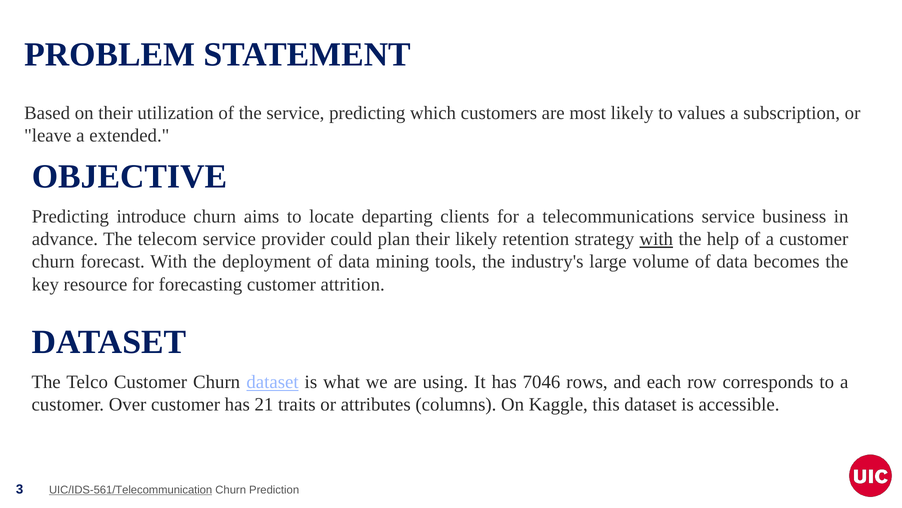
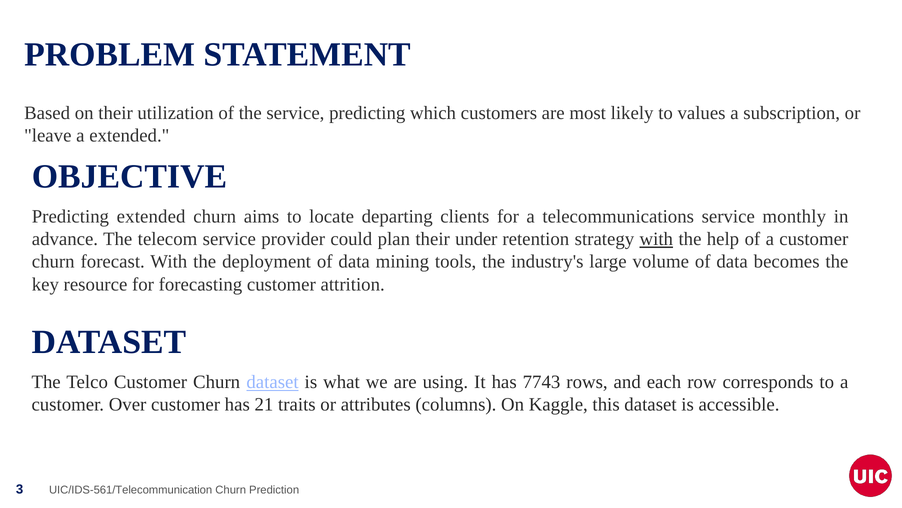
Predicting introduce: introduce -> extended (151, 216)
business: business -> monthly (794, 216)
their likely: likely -> under (476, 239)
7046: 7046 -> 7743 (541, 382)
UIC/IDS-561/Telecommunication underline: present -> none (131, 489)
